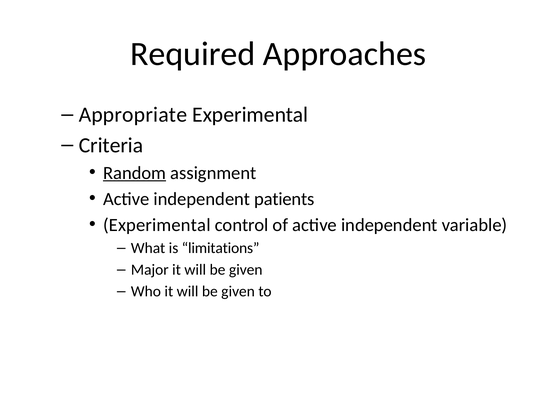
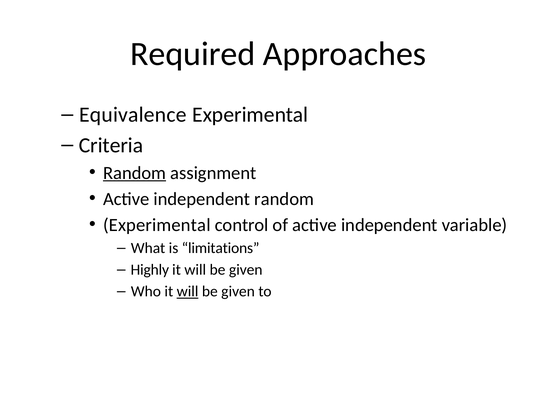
Appropriate: Appropriate -> Equivalence (133, 115)
independent patients: patients -> random (284, 199)
Major: Major -> Highly (150, 270)
will underline: none -> present (188, 291)
